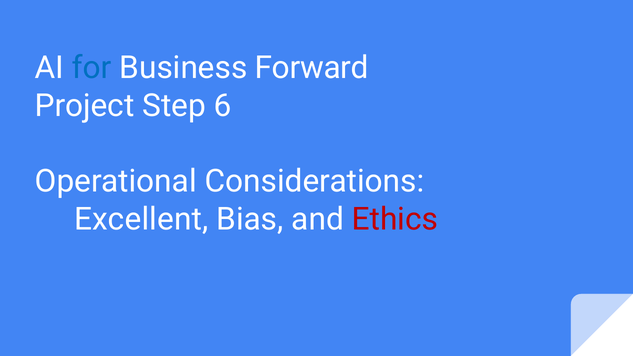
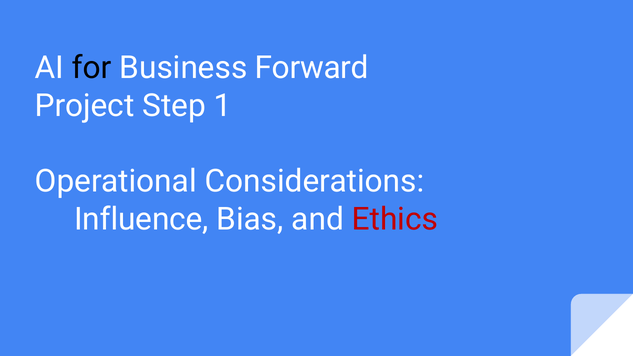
for colour: blue -> black (92, 68)
6: 6 -> 1 (223, 106)
Excellent: Excellent -> Influence (141, 220)
